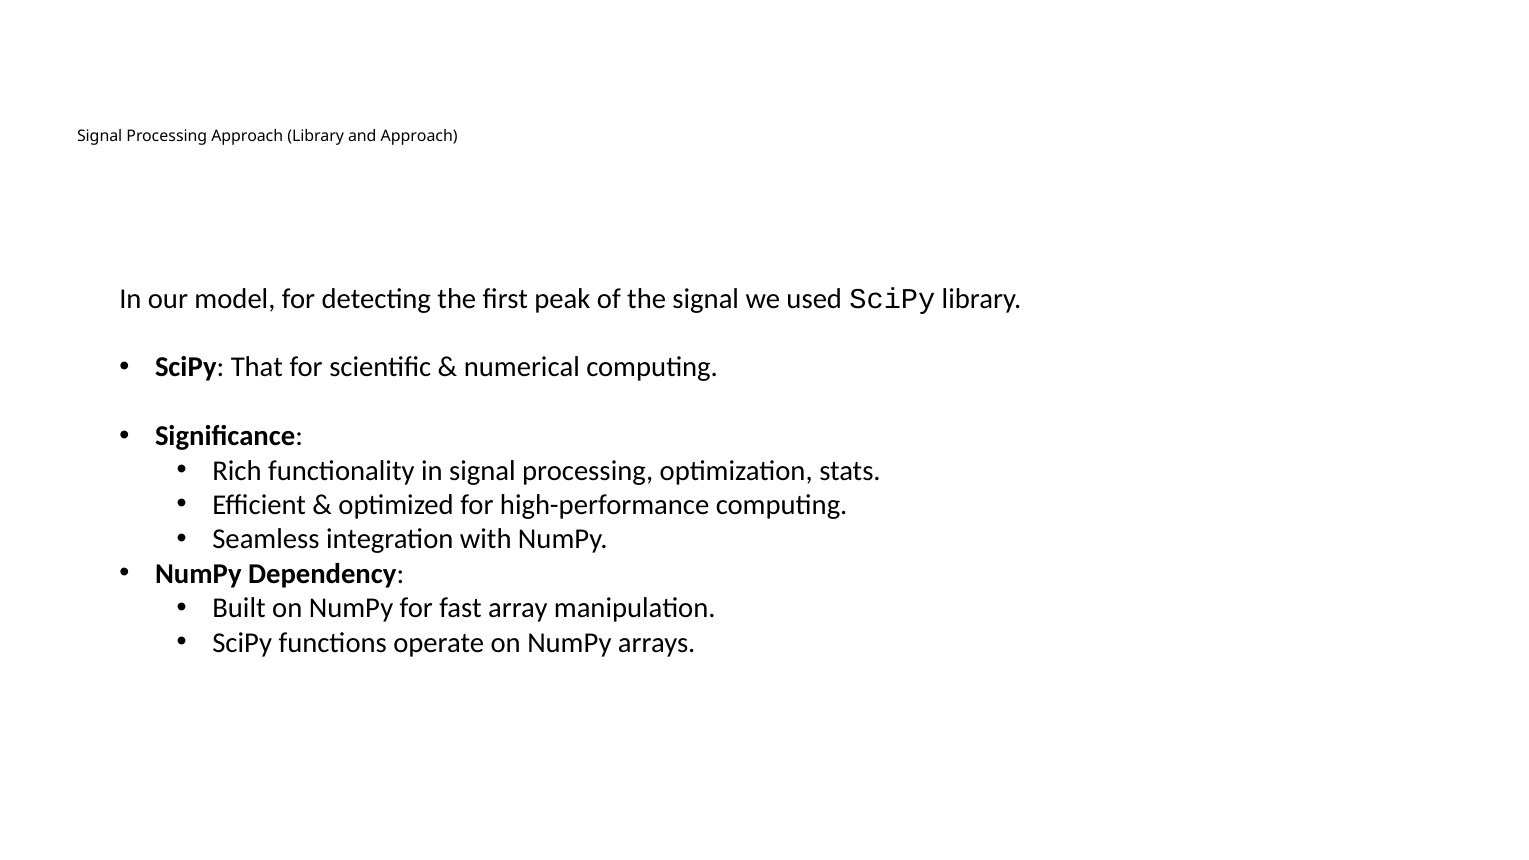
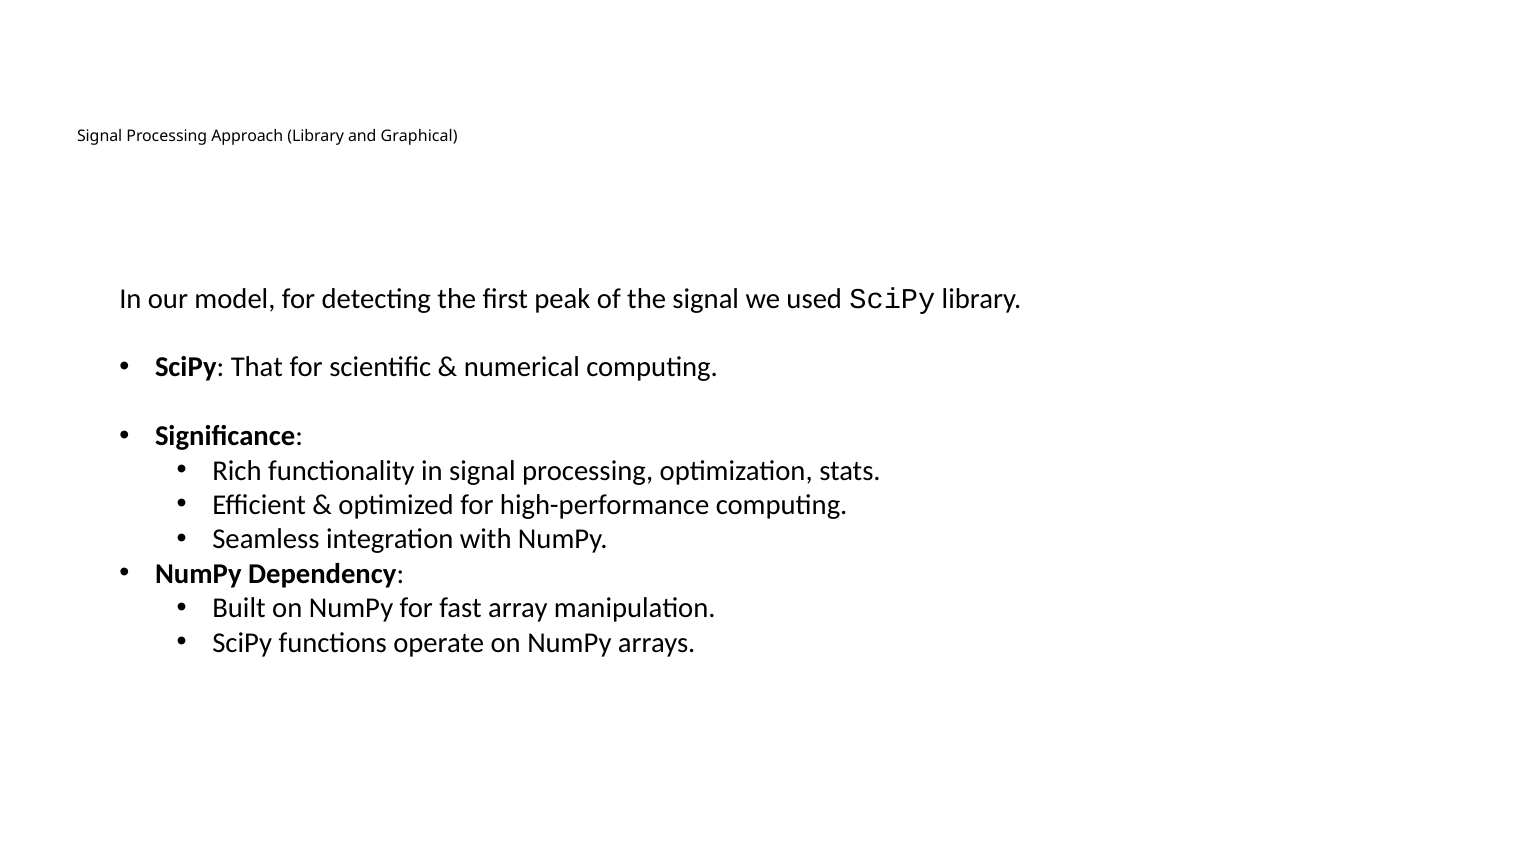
and Approach: Approach -> Graphical (419, 136)
